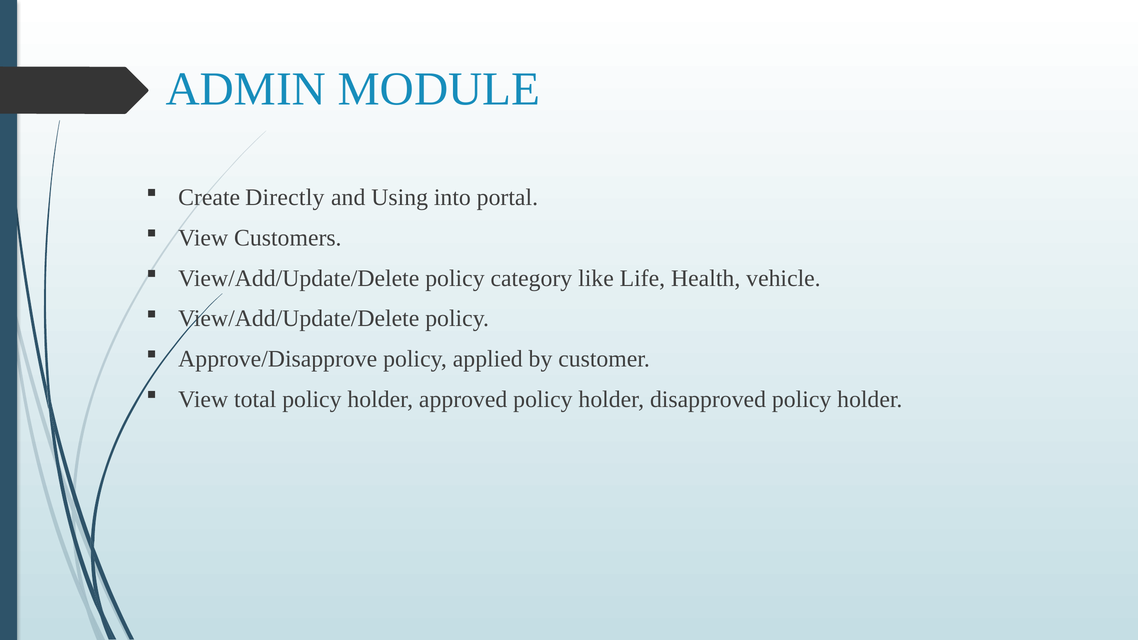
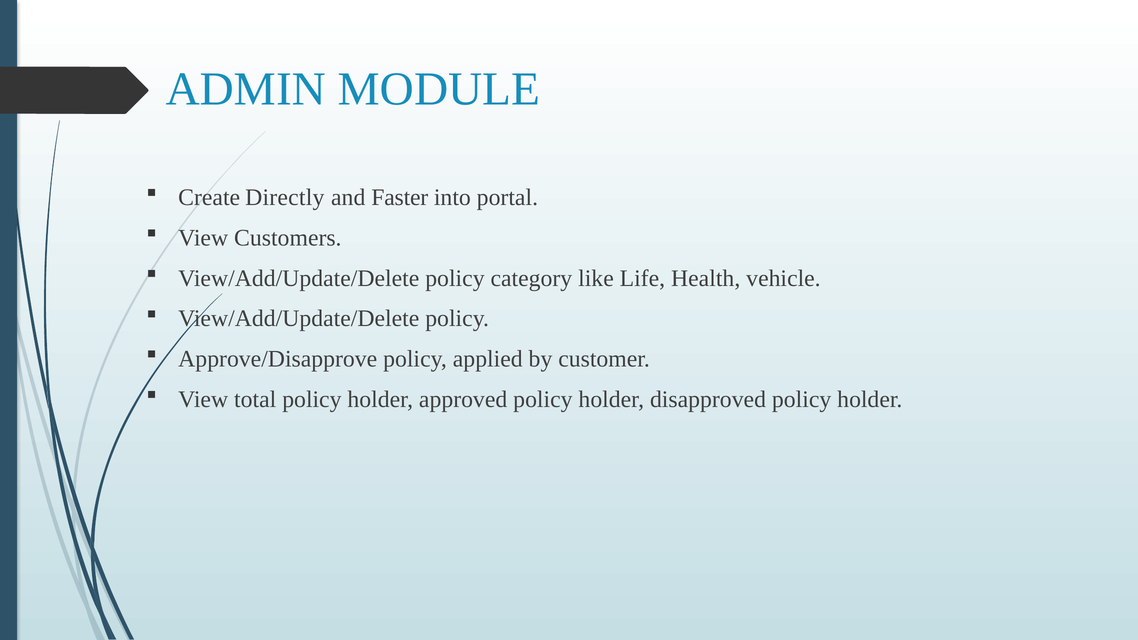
Using: Using -> Faster (400, 198)
